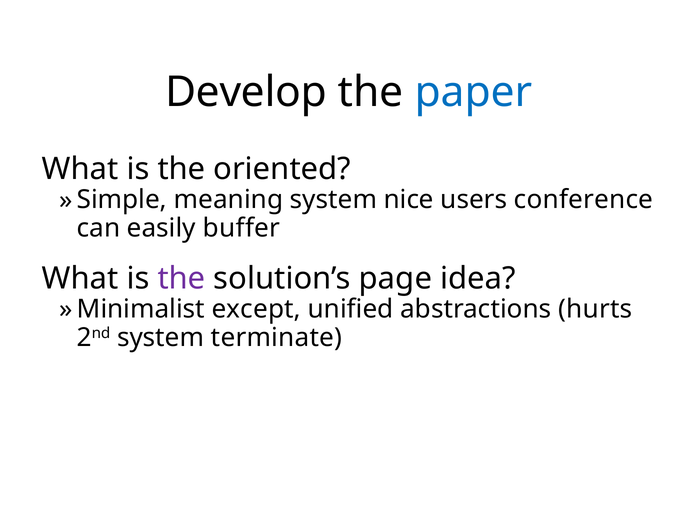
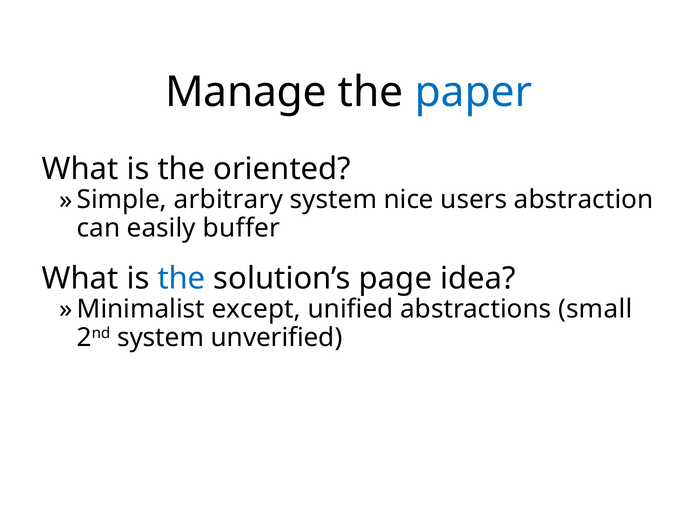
Develop: Develop -> Manage (246, 92)
meaning: meaning -> arbitrary (228, 200)
conference: conference -> abstraction (584, 200)
the colour: purple -> blue (181, 279)
hurts: hurts -> small (595, 309)
terminate: terminate -> unverified (277, 338)
